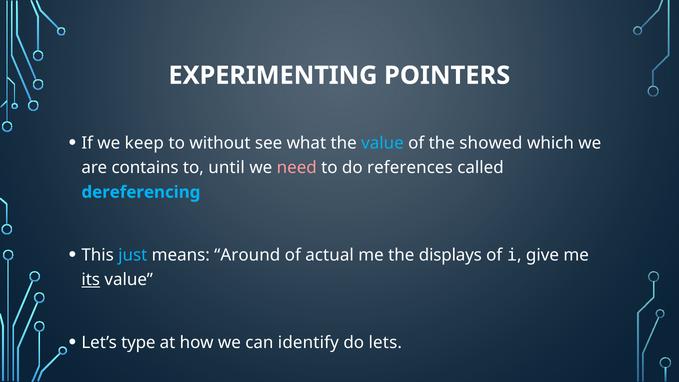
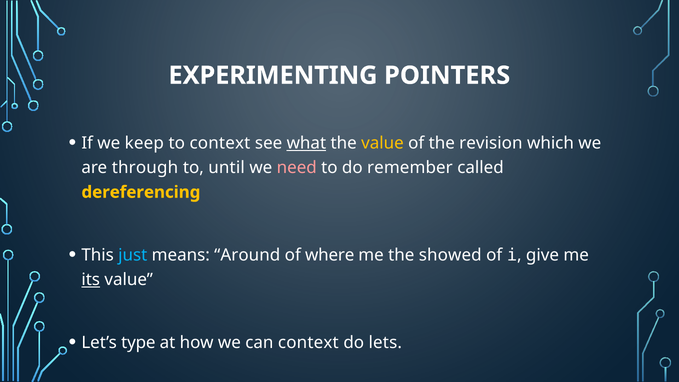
to without: without -> context (220, 143)
what underline: none -> present (306, 143)
value colour: light blue -> yellow (382, 143)
showed: showed -> revision (491, 143)
contains: contains -> through (145, 168)
references: references -> remember (410, 168)
dereferencing colour: light blue -> yellow (141, 192)
actual: actual -> where (330, 255)
displays: displays -> showed (450, 255)
can identify: identify -> context (308, 343)
